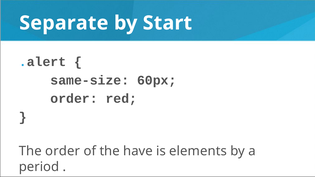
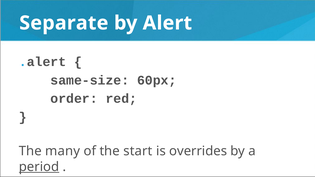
Start: Start -> Alert (167, 23)
The order: order -> many (63, 151)
have: have -> start (138, 151)
elements: elements -> overrides (198, 151)
period underline: none -> present (39, 167)
